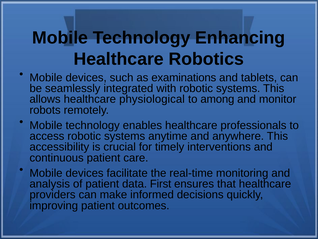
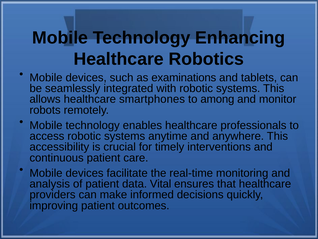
physiological: physiological -> smartphones (152, 99)
First: First -> Vital (161, 184)
